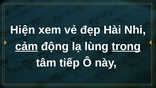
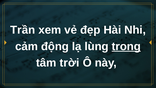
Hiện: Hiện -> Trần (23, 30)
cảm underline: present -> none (27, 46)
tiếp: tiếp -> trời (69, 63)
